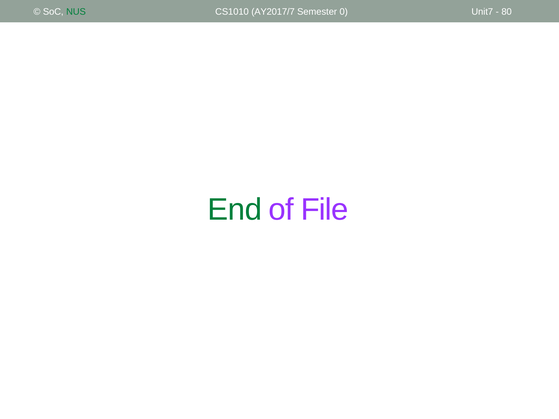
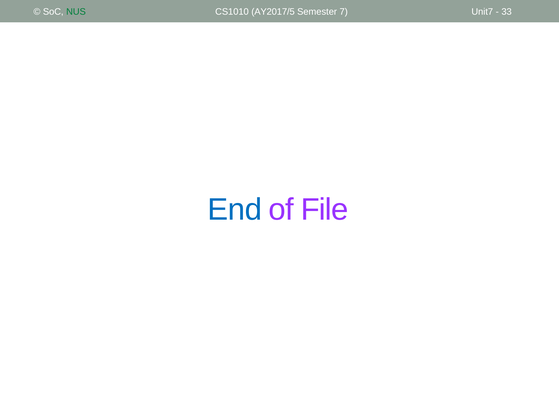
AY2017/7: AY2017/7 -> AY2017/5 (273, 12)
0: 0 -> 7 (344, 12)
80: 80 -> 33 (507, 12)
End colour: green -> blue (235, 210)
